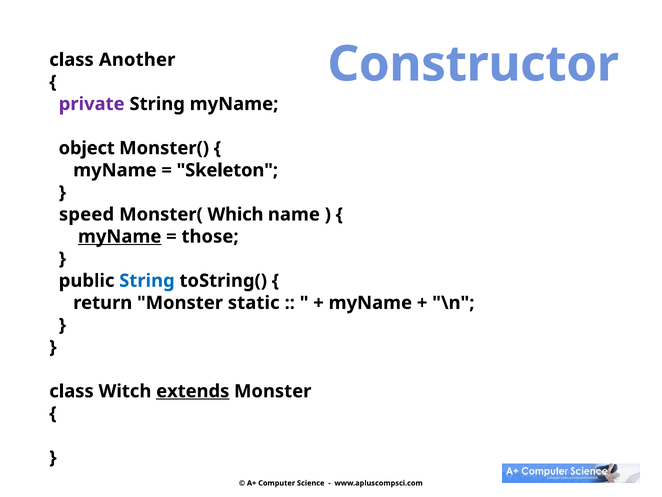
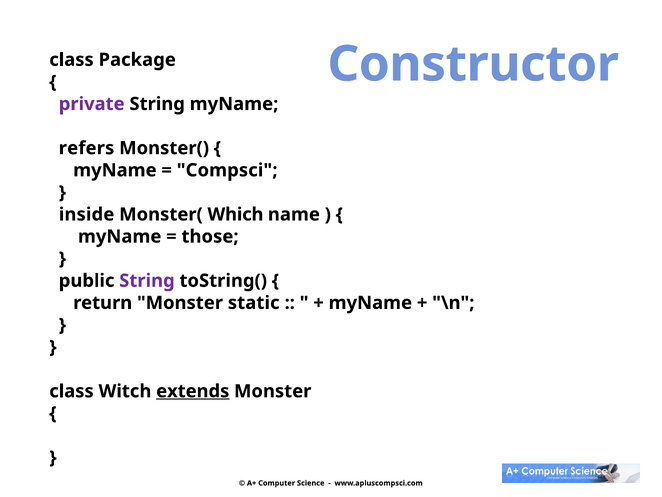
Another: Another -> Package (137, 60)
object: object -> refers (87, 148)
Skeleton: Skeleton -> Compsci (227, 170)
speed: speed -> inside (87, 214)
myName underline: present -> none (120, 236)
String colour: blue -> purple (147, 280)
